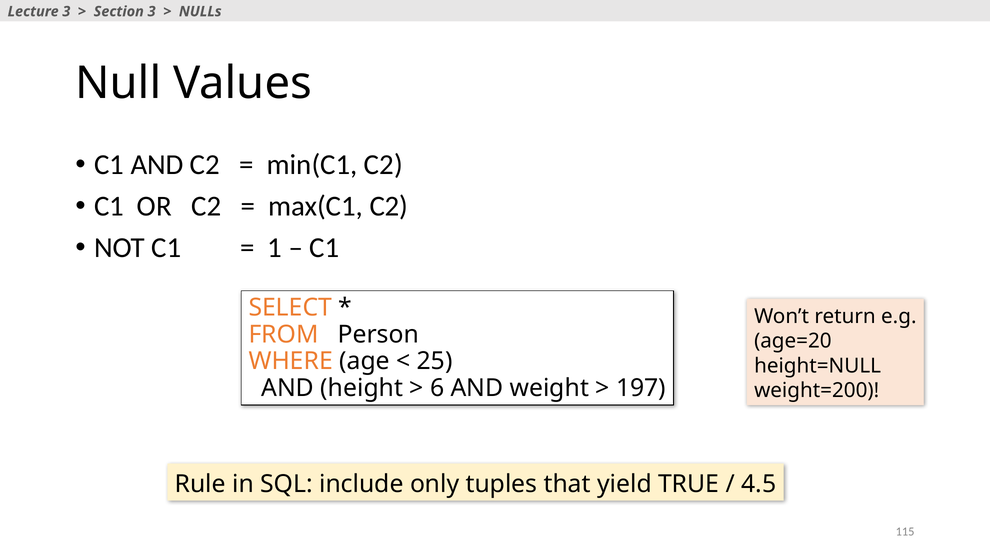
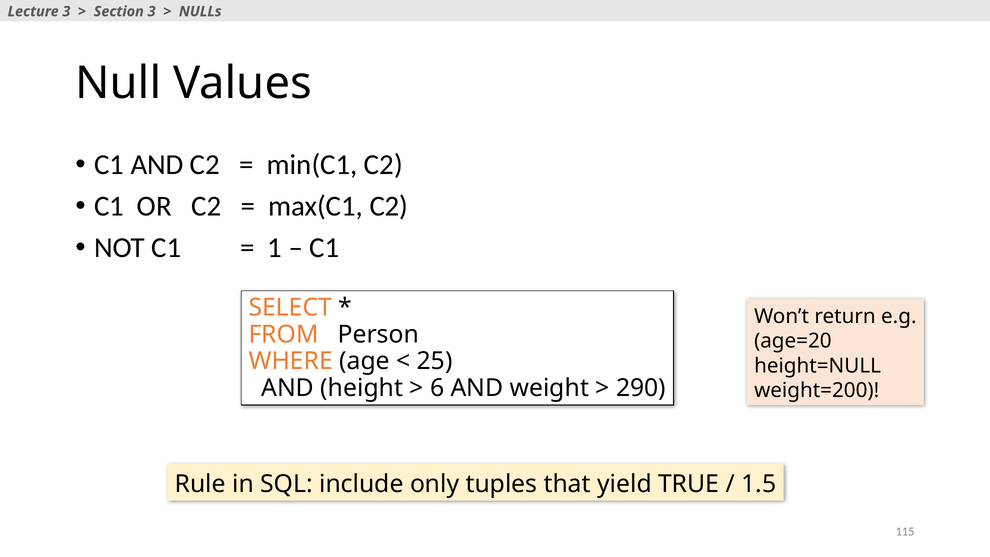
197: 197 -> 290 (641, 388)
4.5: 4.5 -> 1.5 (759, 484)
